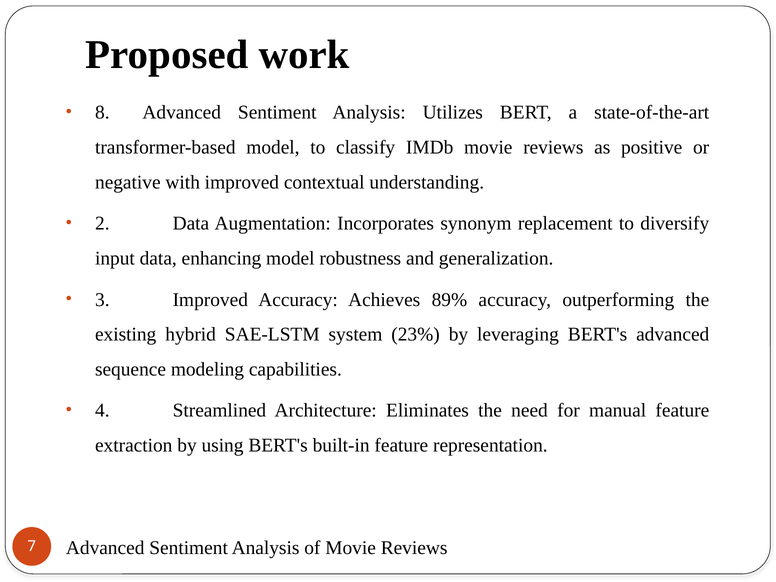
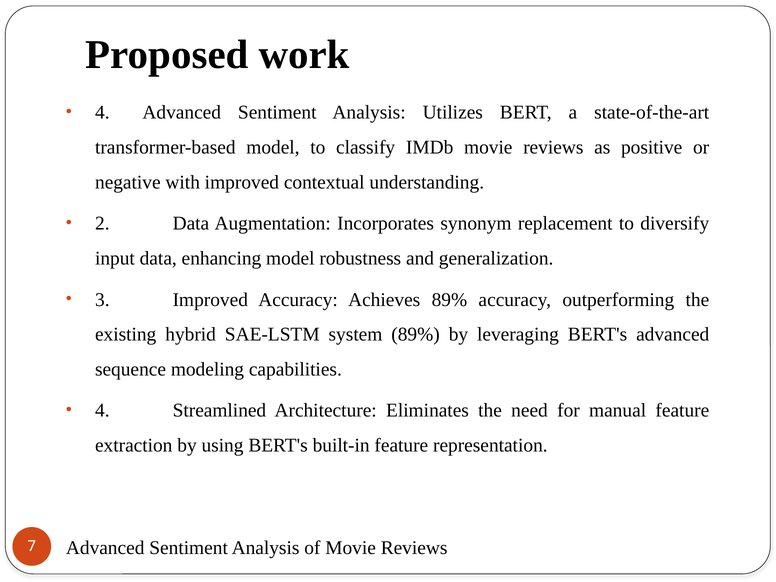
8: 8 -> 4 (102, 113)
system 23%: 23% -> 89% (416, 335)
